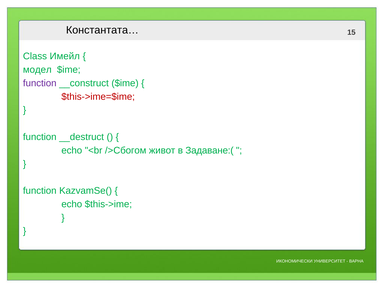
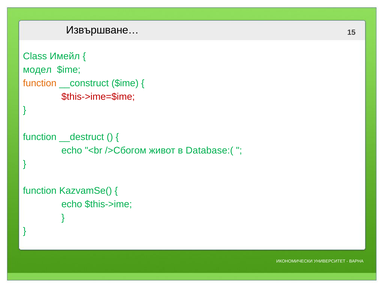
Константата…: Константата… -> Извършване… (102, 30)
function colour: purple -> orange (40, 83)
Задаване:(: Задаване:( -> Database:( (209, 150)
